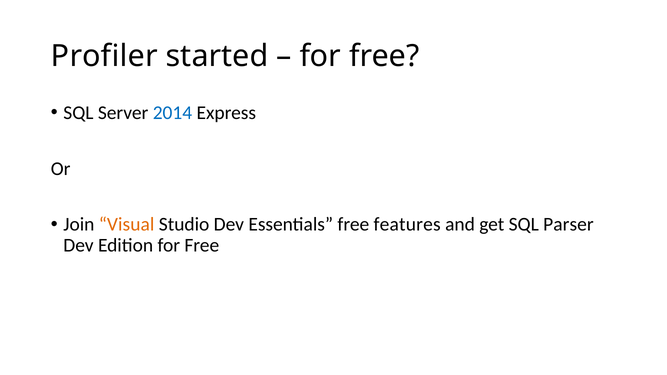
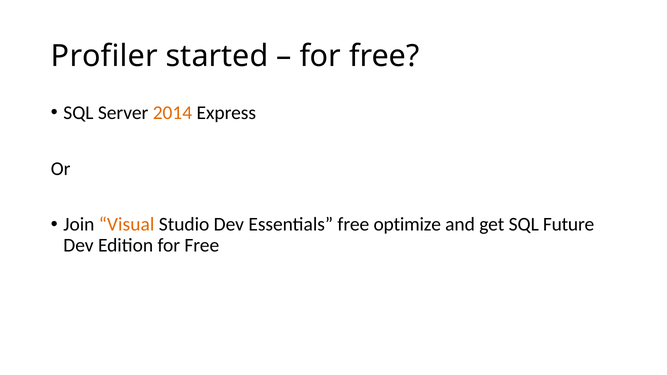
2014 colour: blue -> orange (172, 113)
features: features -> optimize (407, 225)
Parser: Parser -> Future (569, 225)
